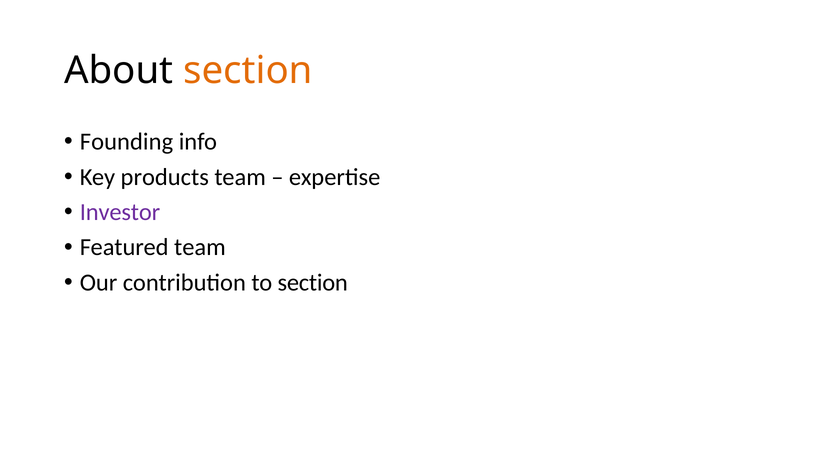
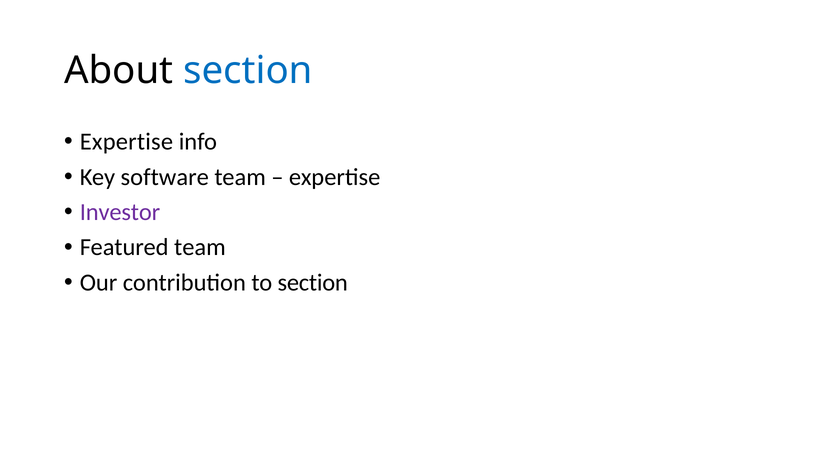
section colour: orange -> blue (248, 71)
Founding: Founding -> Expertise (126, 142)
products: products -> software (165, 177)
